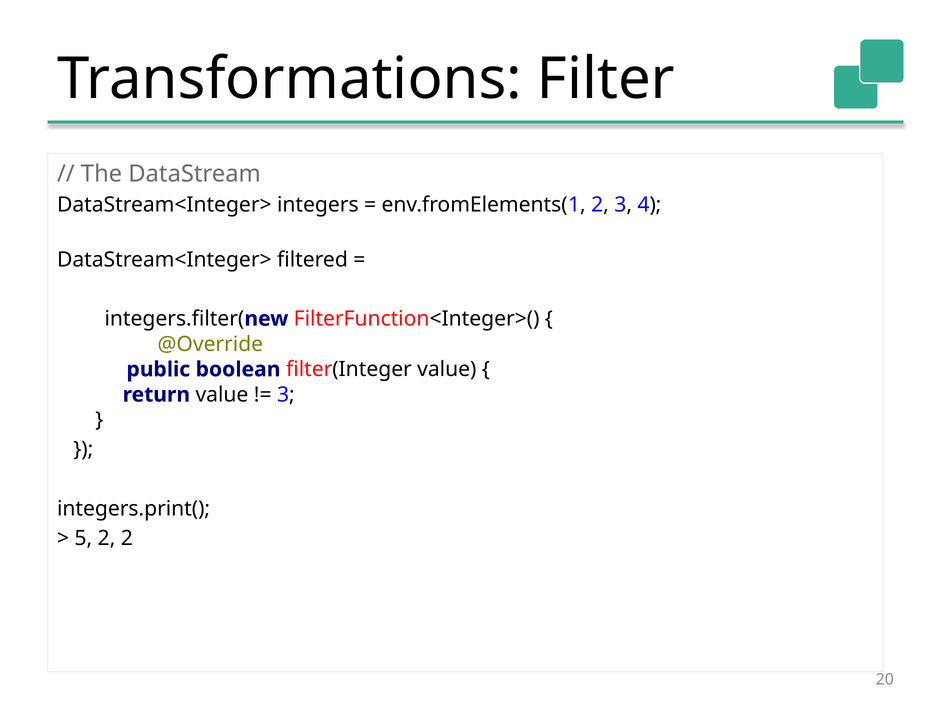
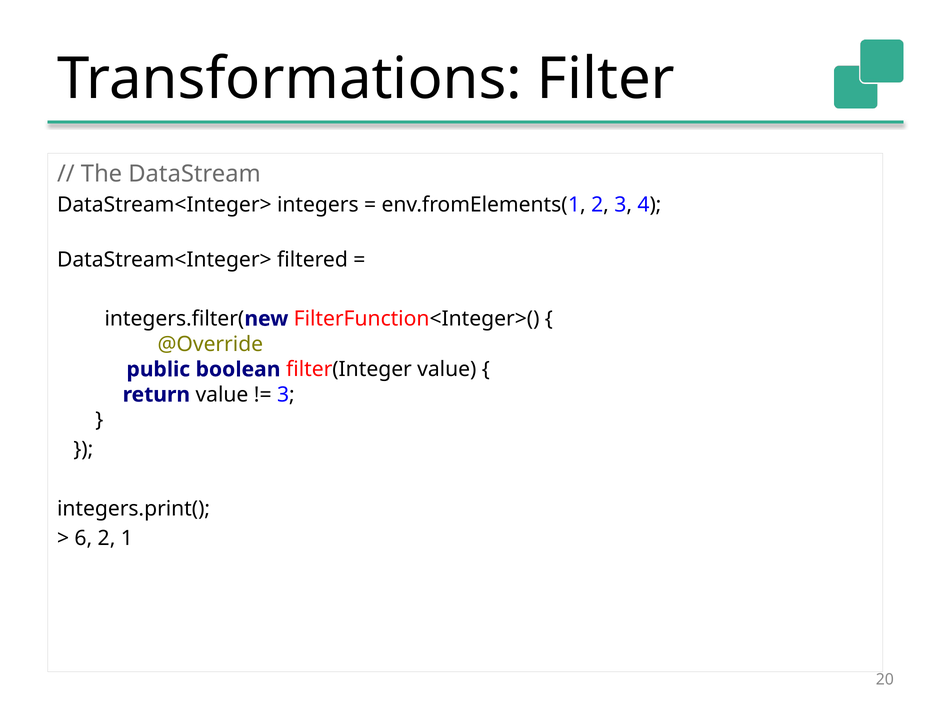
5: 5 -> 6 (83, 538)
2 2: 2 -> 1 (127, 538)
